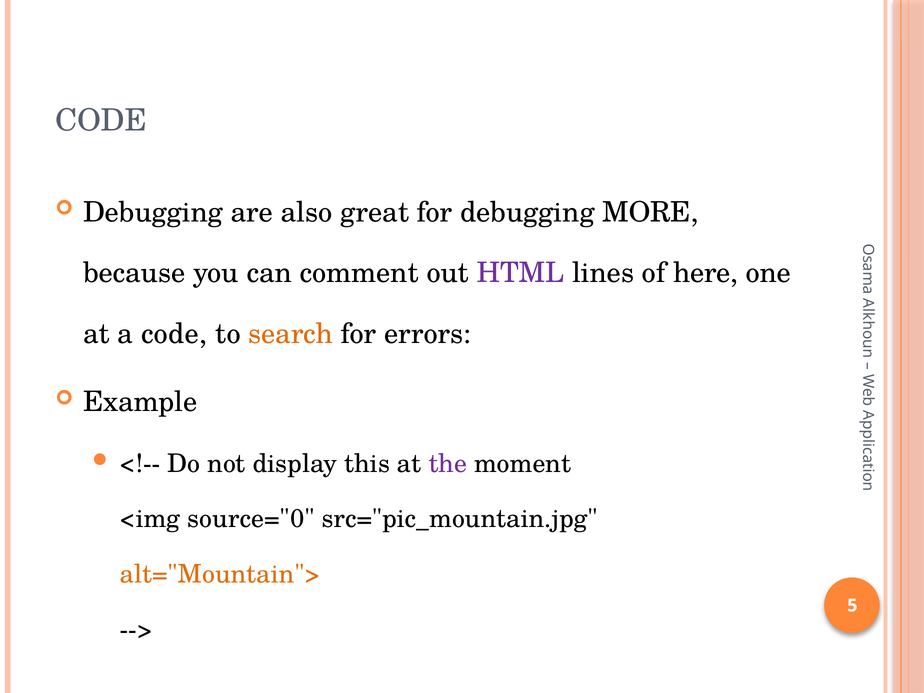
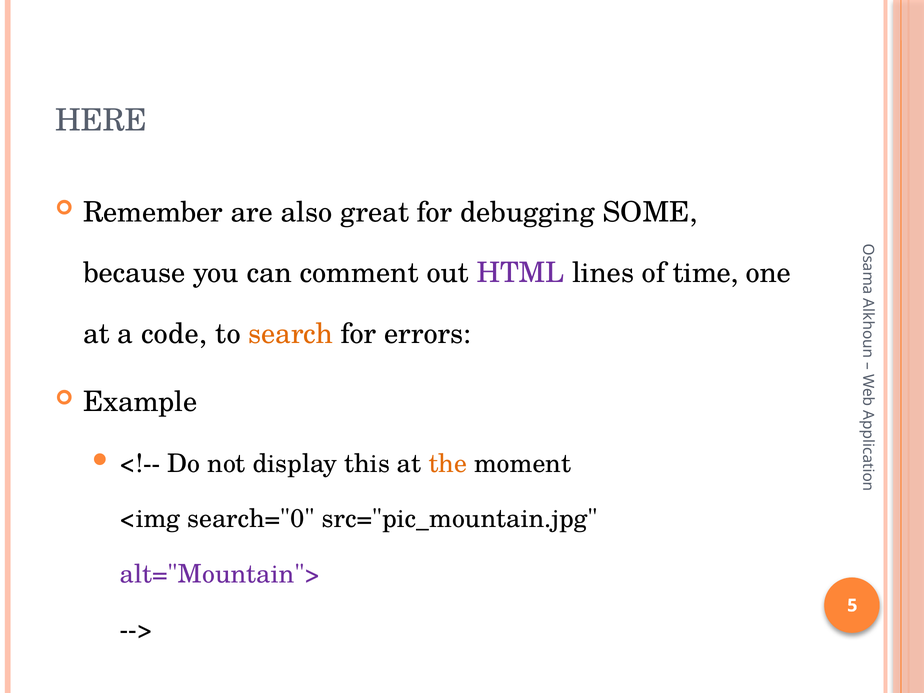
CODE: CODE -> HERE (101, 121)
Debugging: Debugging -> Remember (153, 212)
MORE: MORE -> SOME (650, 212)
here: here -> time (706, 273)
the colour: purple -> orange (448, 464)
source="0: source="0 -> search="0 (251, 519)
alt="Mountain"> colour: orange -> purple (220, 574)
